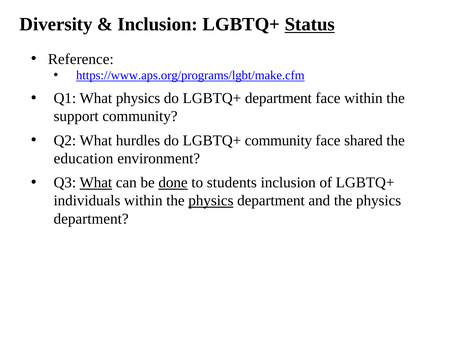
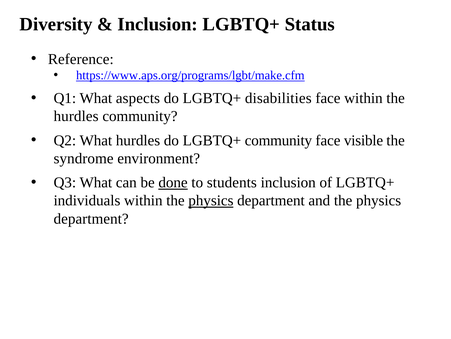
Status underline: present -> none (310, 24)
What physics: physics -> aspects (138, 98)
LGBTQ+ department: department -> disabilities (278, 98)
support: support -> hurdles (76, 116)
shared: shared -> visible (364, 140)
education: education -> syndrome (84, 158)
What underline: present -> none (96, 182)
